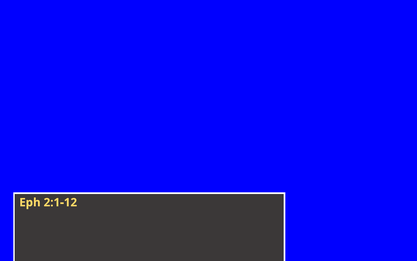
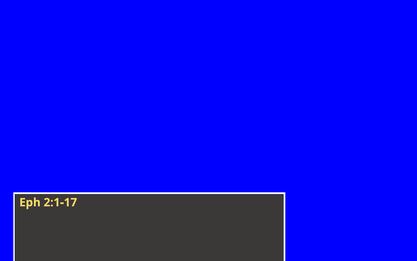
2:1-12: 2:1-12 -> 2:1-17 (60, 202)
